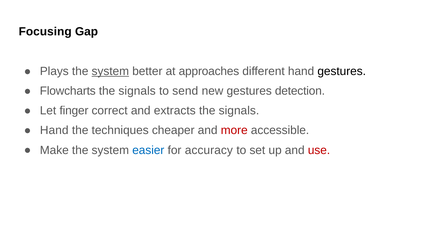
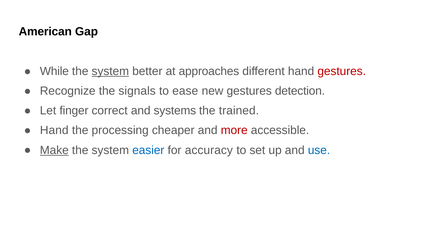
Focusing: Focusing -> American (45, 32)
Plays: Plays -> While (54, 71)
gestures colour: black -> red (342, 71)
Flowcharts: Flowcharts -> Recognize (68, 91)
send: send -> ease (185, 91)
extracts: extracts -> systems (175, 110)
signals: signals -> trained (239, 110)
techniques: techniques -> processing (120, 130)
Make underline: none -> present (54, 150)
use colour: red -> blue (319, 150)
